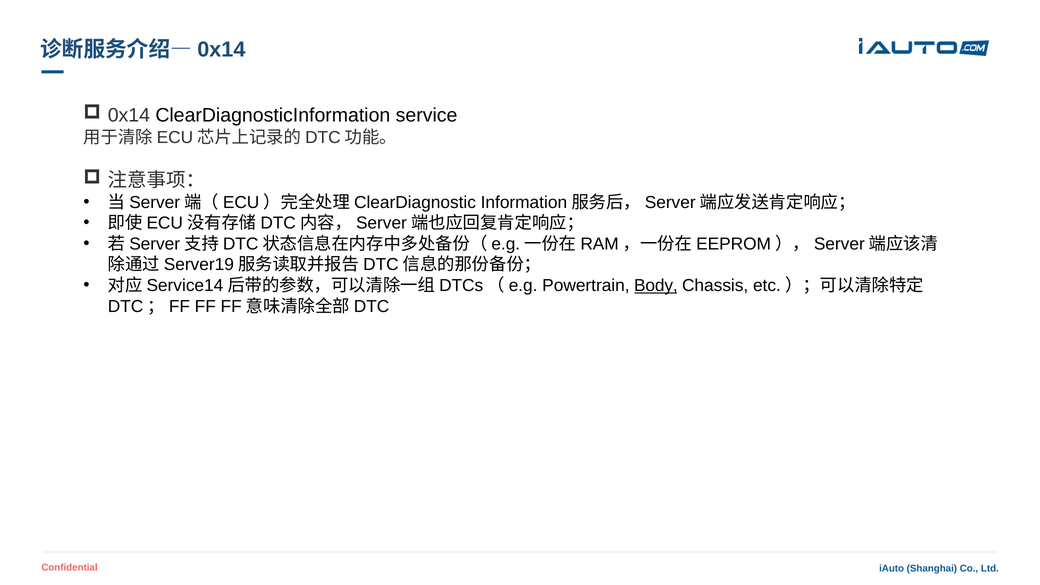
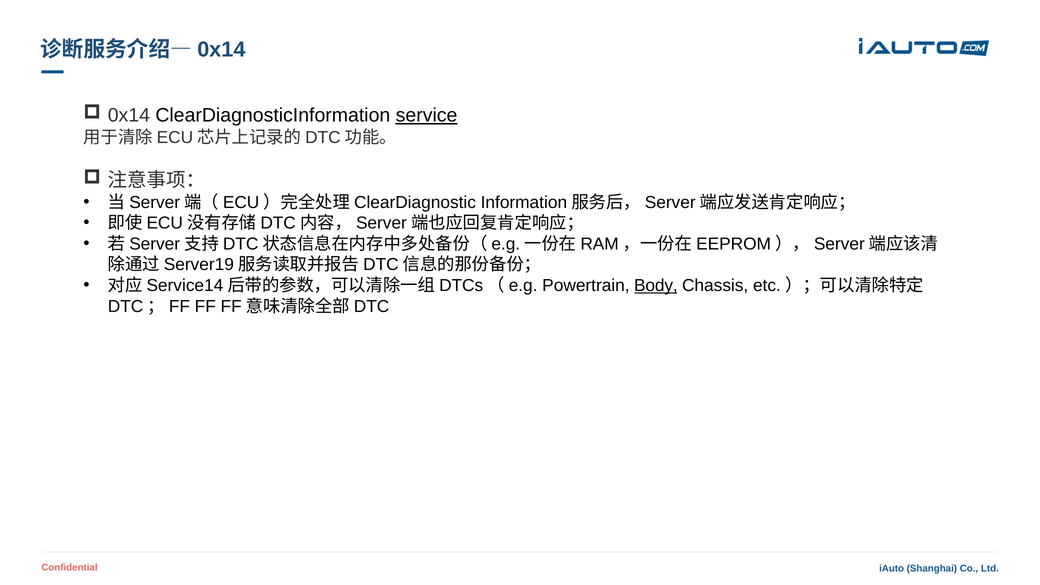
service underline: none -> present (427, 115)
